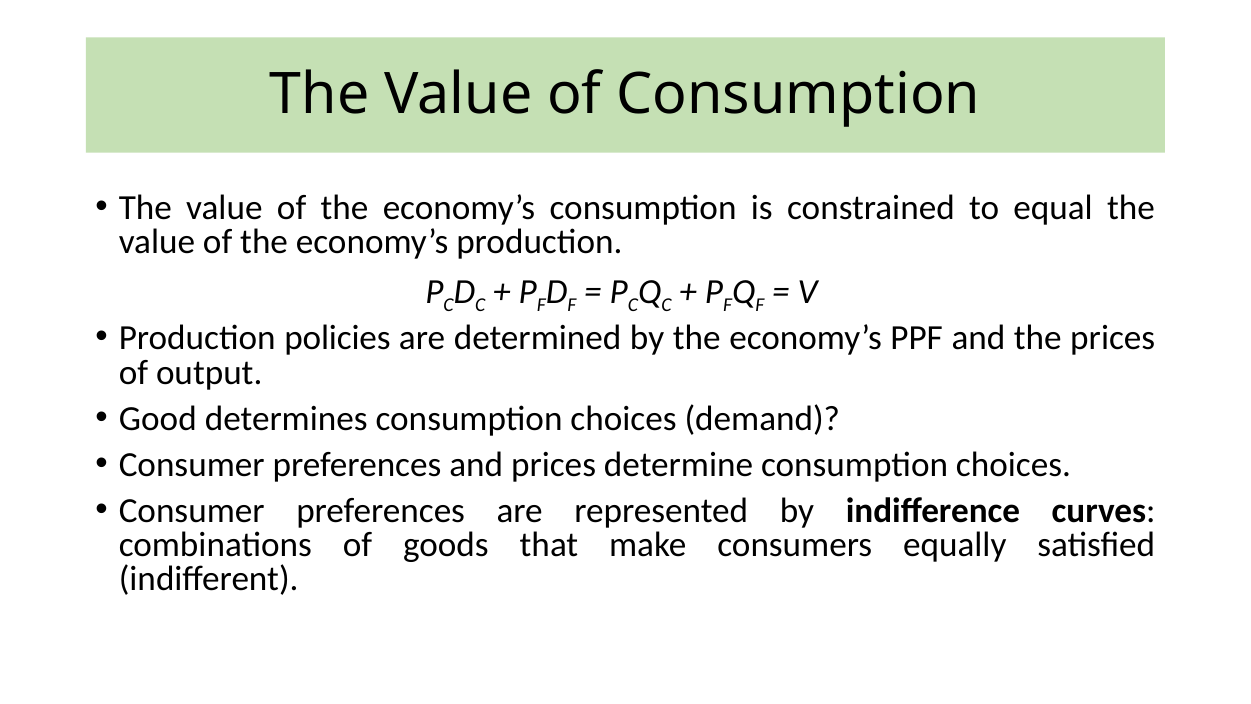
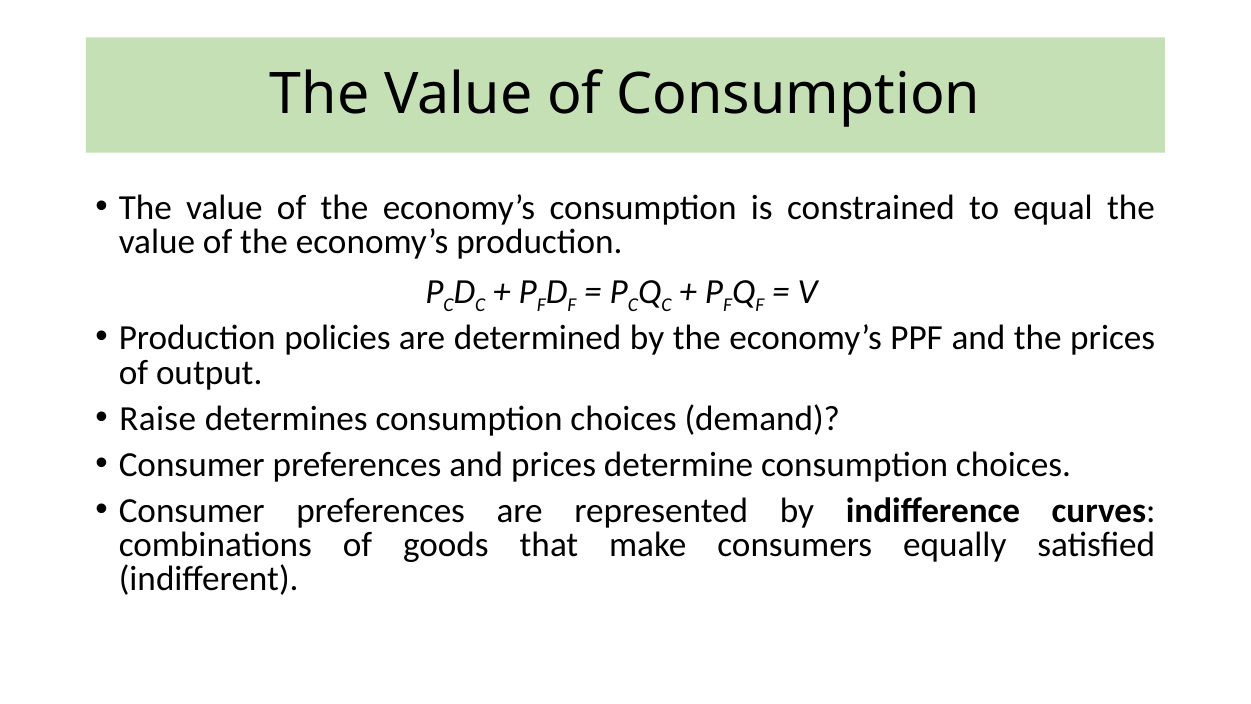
Good: Good -> Raise (158, 418)
